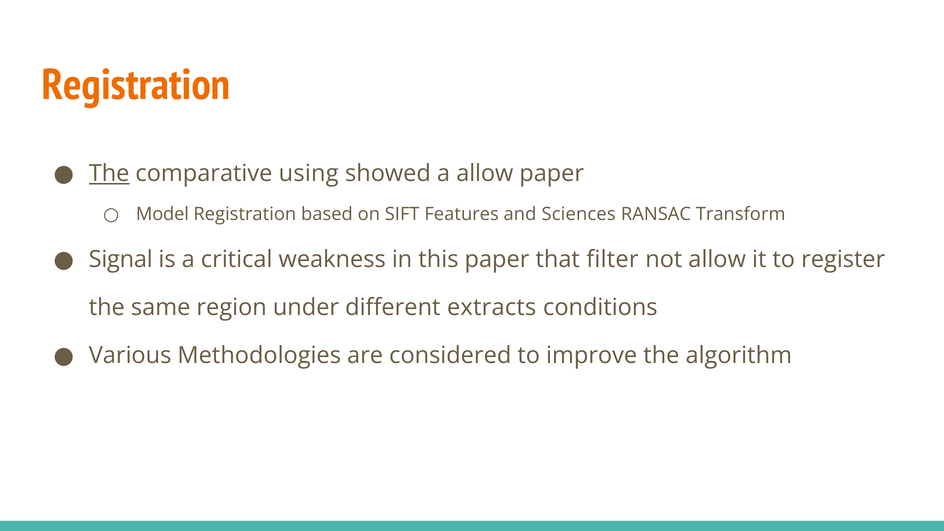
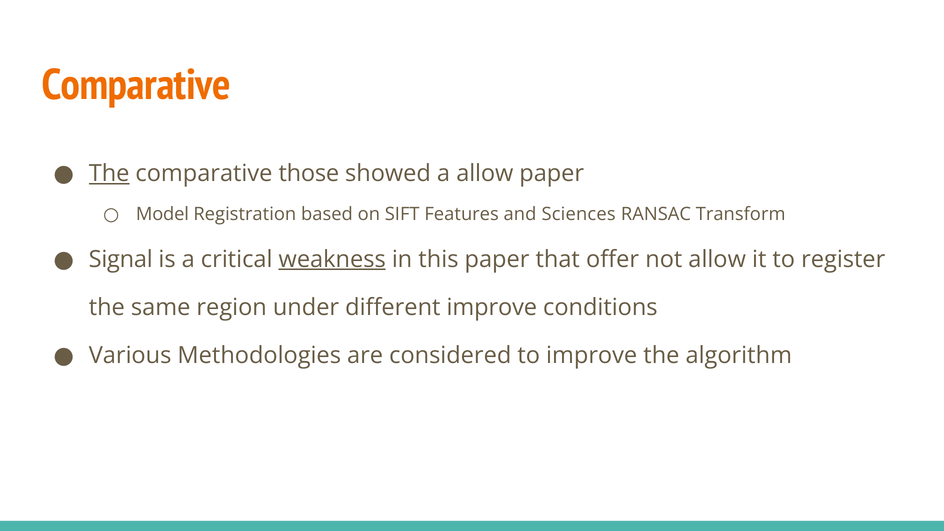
Registration: Registration -> Comparative (136, 85)
using: using -> those (309, 174)
weakness underline: none -> present (332, 259)
filter: filter -> offer (613, 259)
different extracts: extracts -> improve (492, 307)
